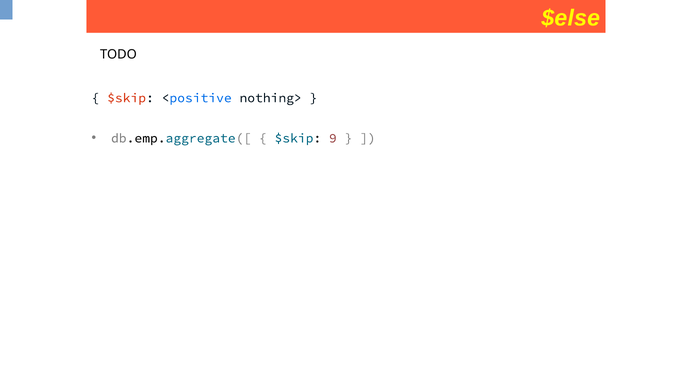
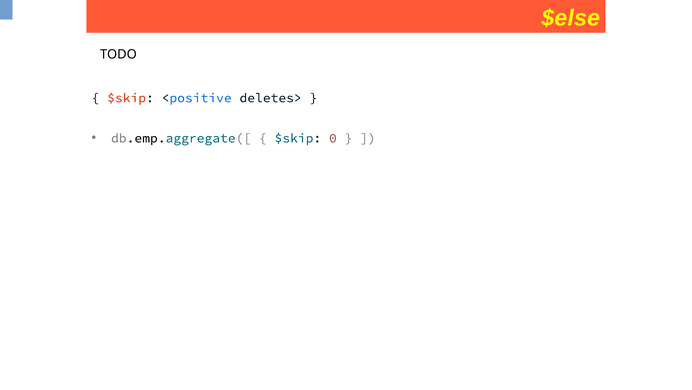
nothing>: nothing> -> deletes> (271, 98)
9: 9 -> 0 (333, 138)
